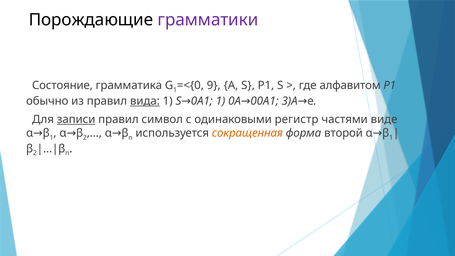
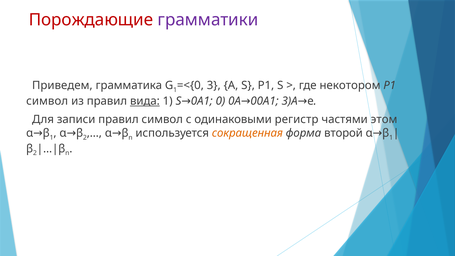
Порождающие colour: black -> red (91, 20)
Состояние: Состояние -> Приведем (62, 86)
9: 9 -> 3 (214, 86)
алфавитом: алфавитом -> некотором (350, 86)
обычно: обычно -> символ (47, 101)
1: 1 -> 0 (220, 101)
записи underline: present -> none (76, 119)
виде: виде -> этом (384, 119)
